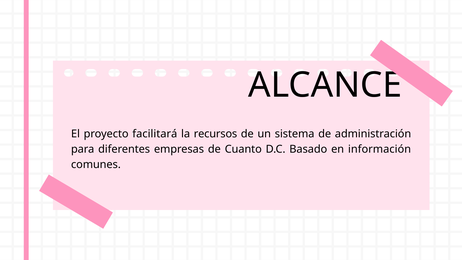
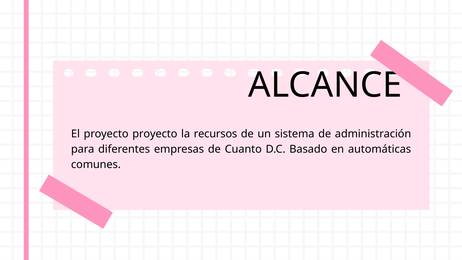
proyecto facilitará: facilitará -> proyecto (155, 134)
información: información -> automáticas (380, 149)
